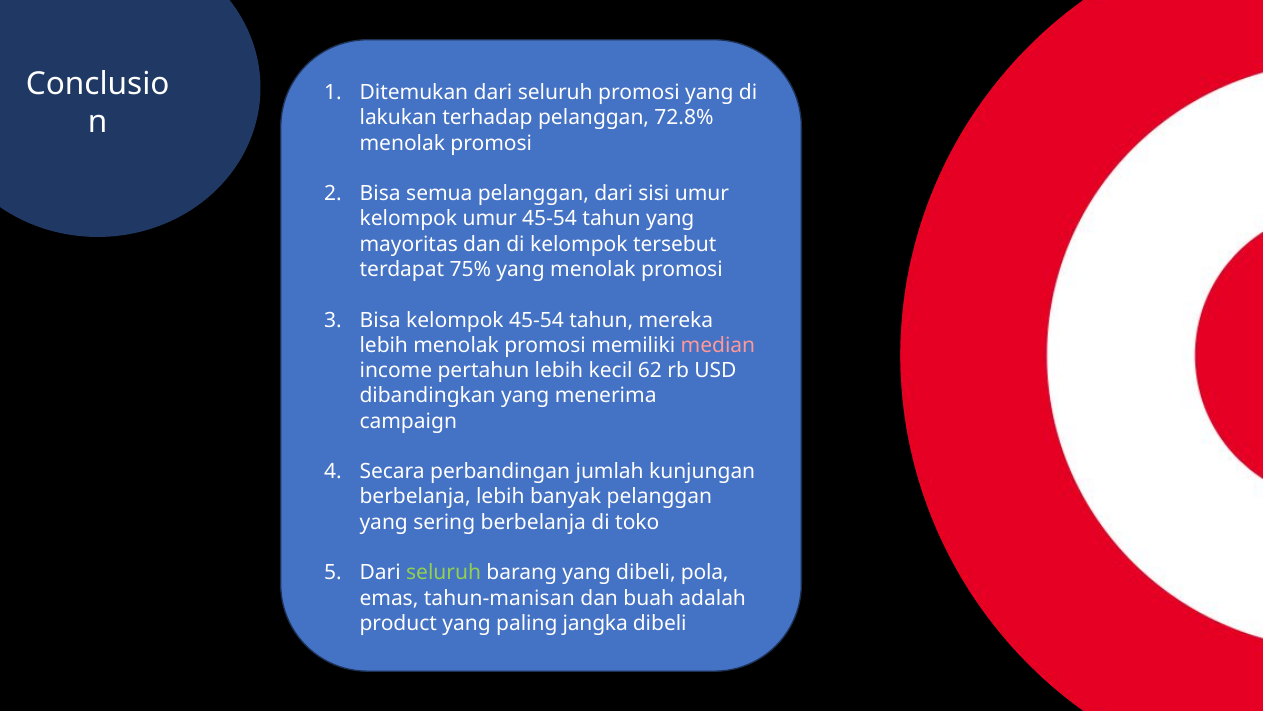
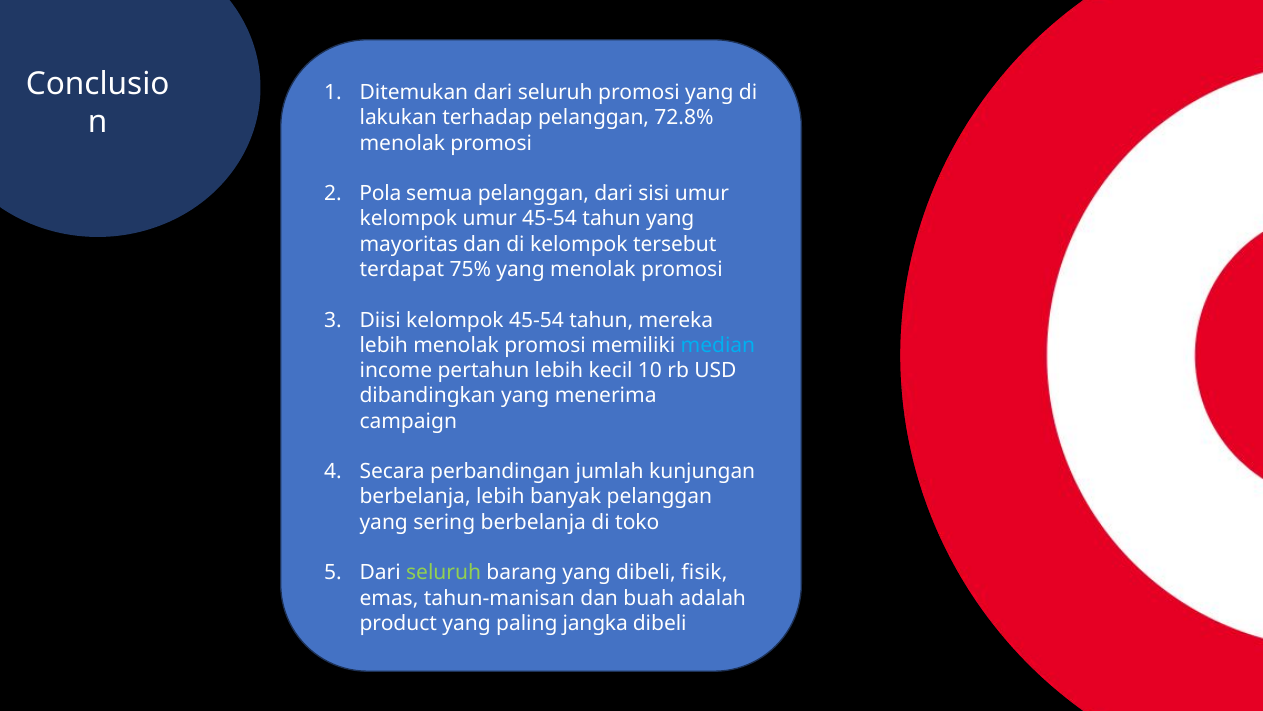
Bisa: Bisa -> Pola (380, 194)
Bisa: Bisa -> Diisi (380, 320)
median colour: pink -> light blue (718, 345)
62: 62 -> 10 (650, 370)
pola: pola -> fisik (705, 572)
